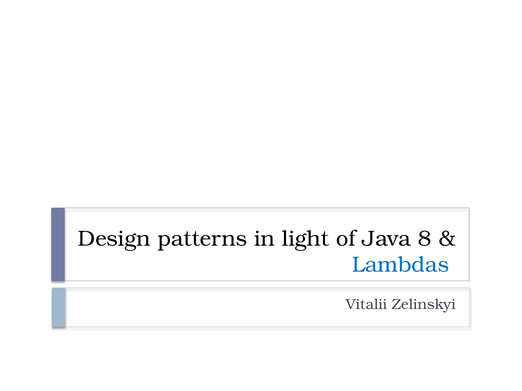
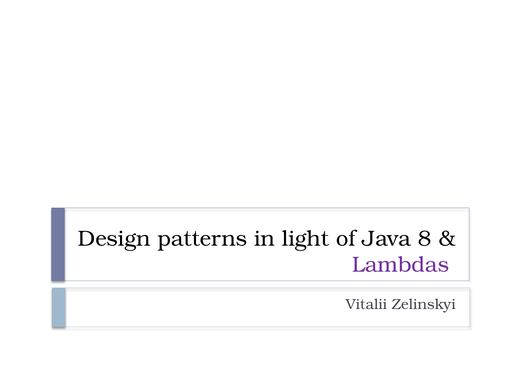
Lambdas colour: blue -> purple (400, 265)
